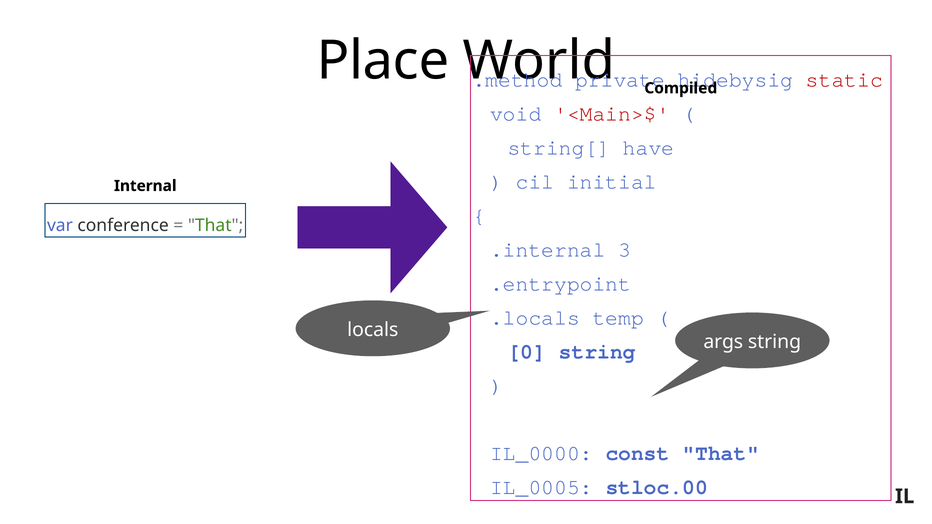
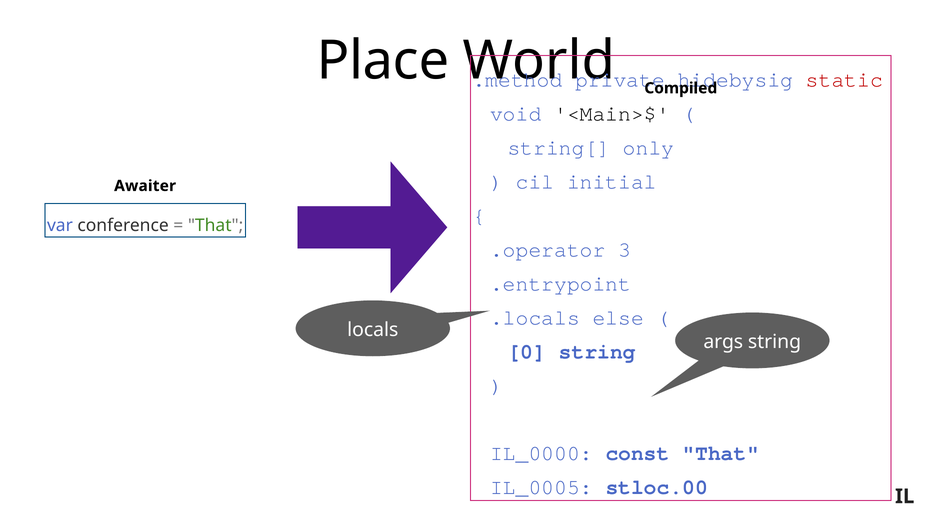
<Main>$ colour: red -> black (612, 114)
have: have -> only (649, 148)
Internal: Internal -> Awaiter (145, 186)
.internal: .internal -> .operator (548, 250)
temp: temp -> else (618, 318)
